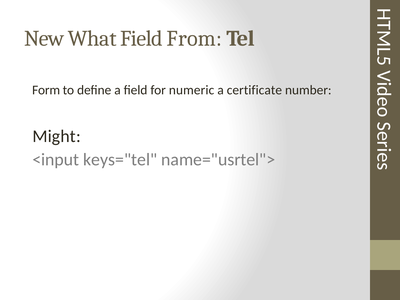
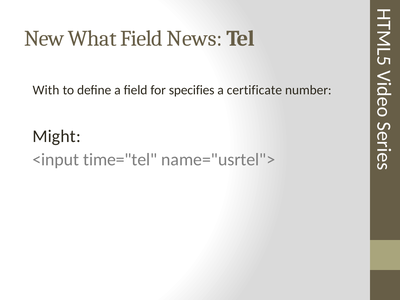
From: From -> News (194, 39)
Form: Form -> With (46, 90)
numeric: numeric -> specifies (192, 90)
keys="tel: keys="tel -> time="tel (120, 160)
